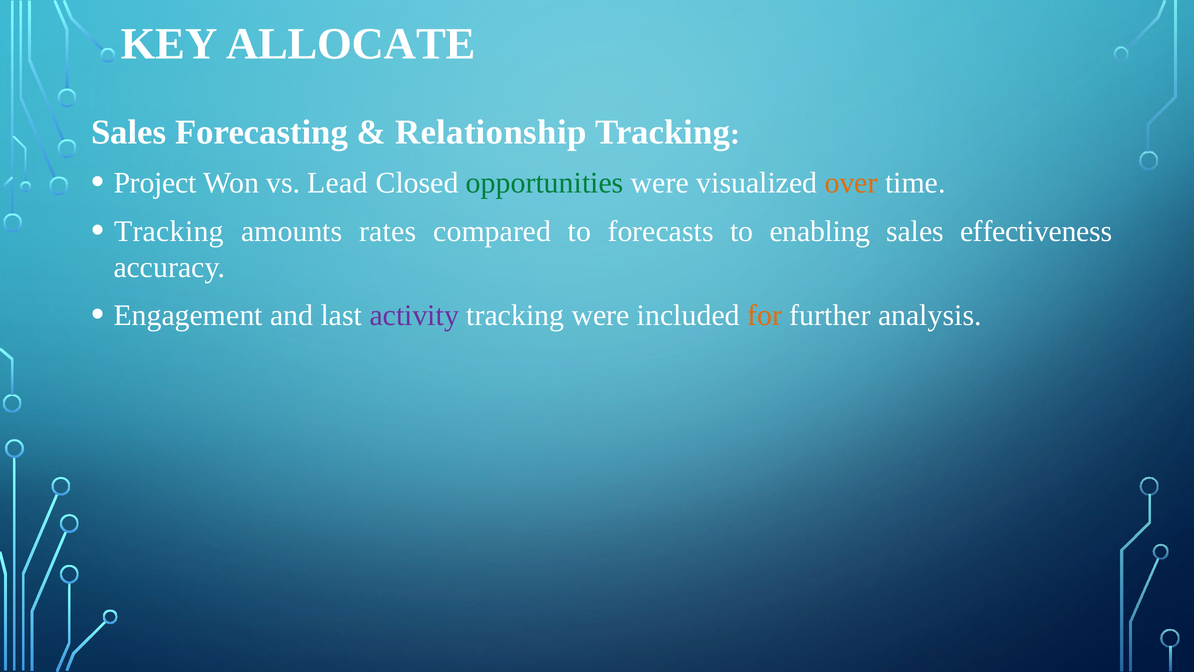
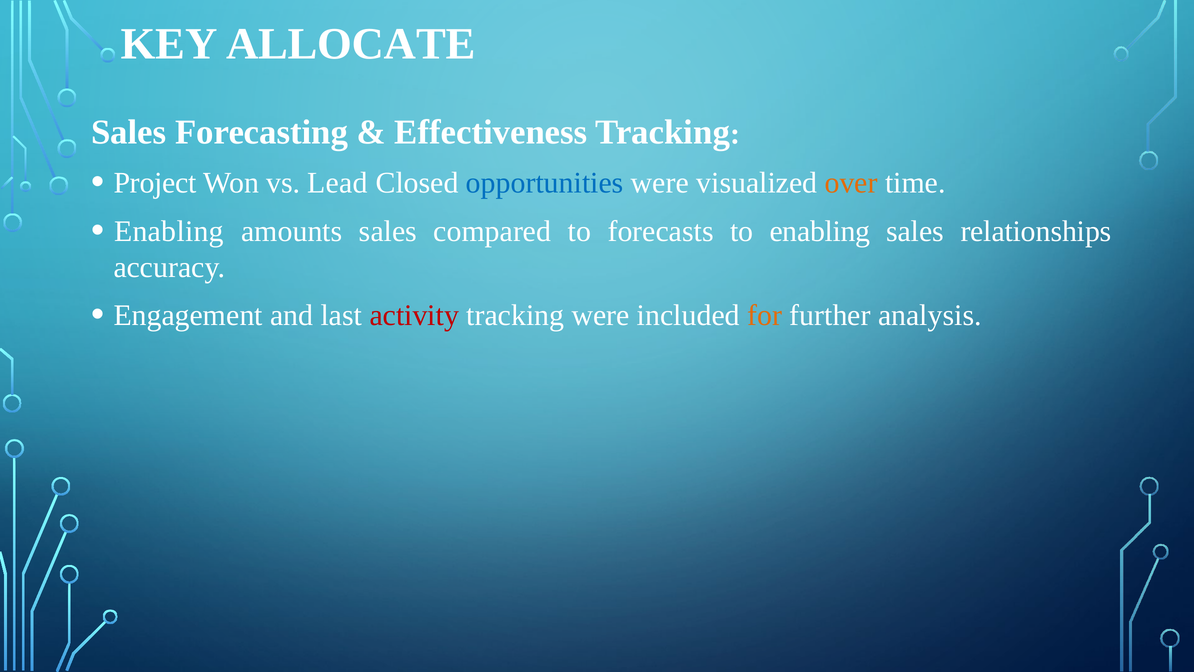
Relationship: Relationship -> Effectiveness (491, 132)
opportunities colour: green -> blue (545, 183)
Tracking: Tracking -> Enabling (169, 231)
amounts rates: rates -> sales (388, 231)
effectiveness: effectiveness -> relationships (1036, 231)
activity colour: purple -> red (414, 315)
